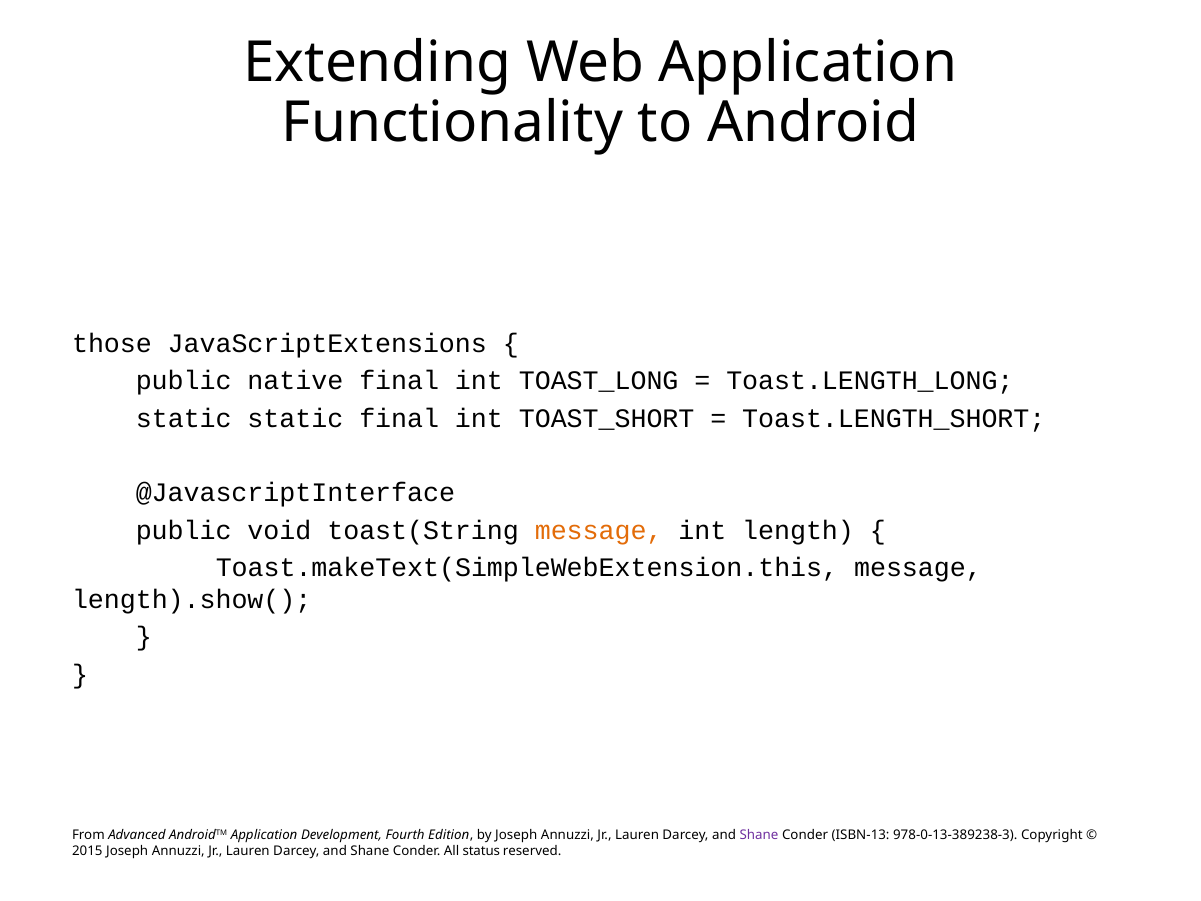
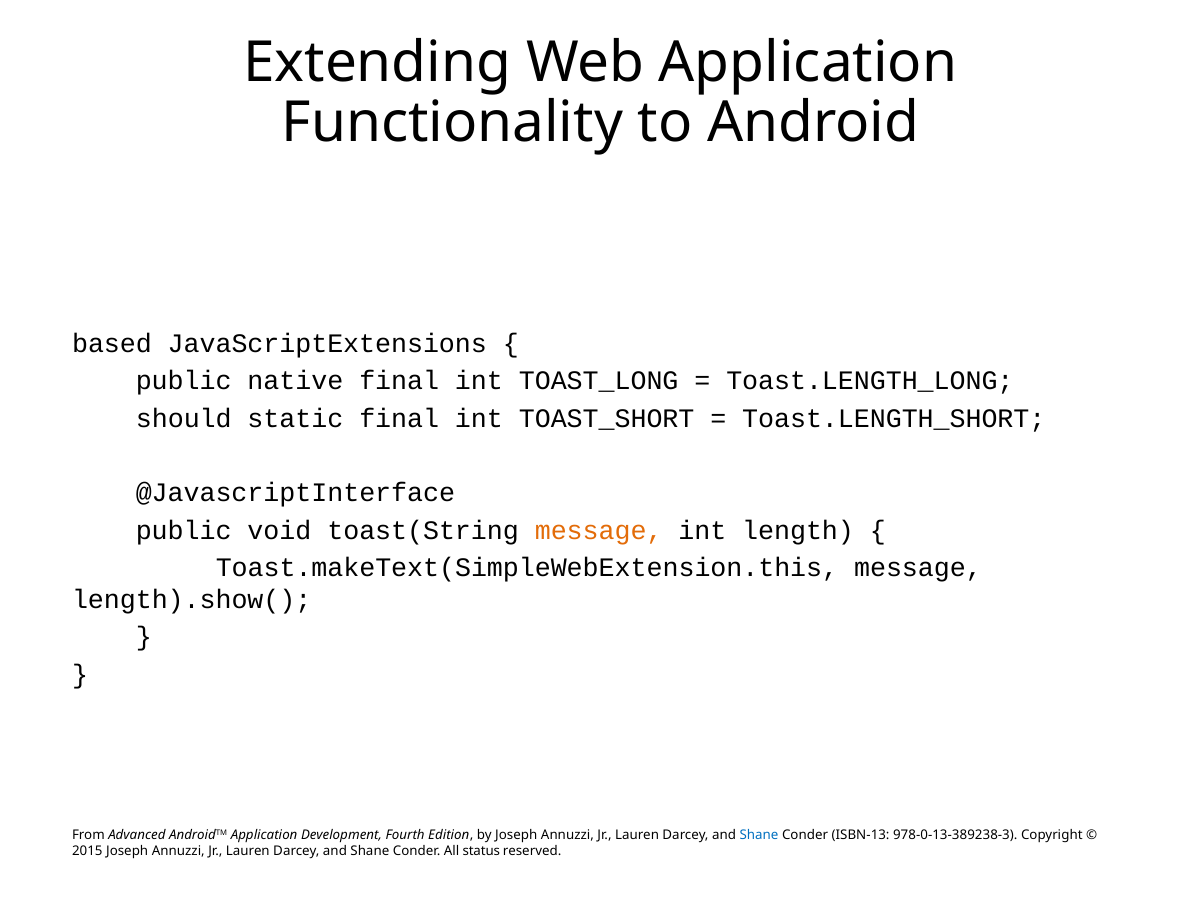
those: those -> based (112, 343)
static: static -> should (184, 418)
Shane colour: purple -> blue (759, 835)
